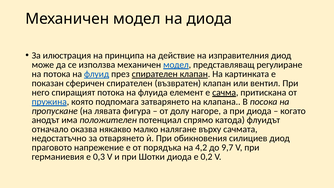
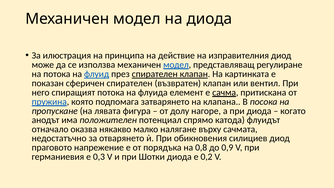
4,2: 4,2 -> 0,8 (201, 147)
9,7: 9,7 -> 0,9 (227, 147)
